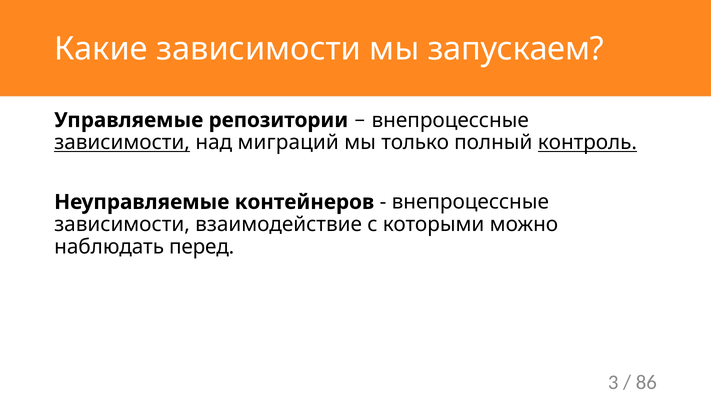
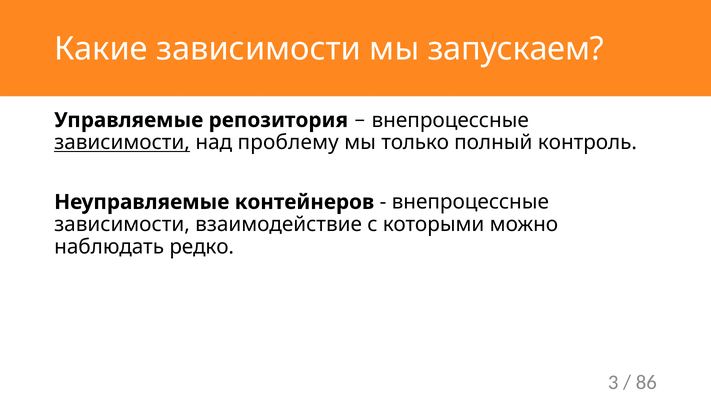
репозитории: репозитории -> репозитория (278, 120)
миграций: миграций -> проблему (288, 143)
контроль underline: present -> none (587, 143)
перед: перед -> редко (202, 247)
